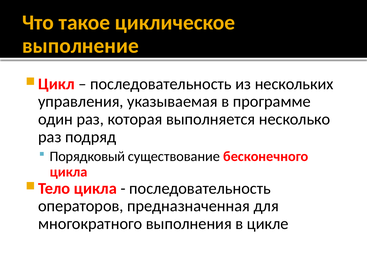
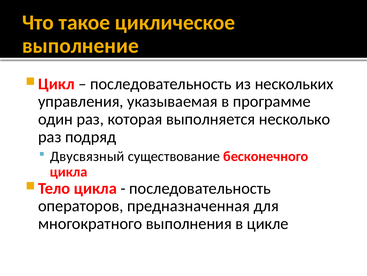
Порядковый: Порядковый -> Двусвязный (87, 156)
